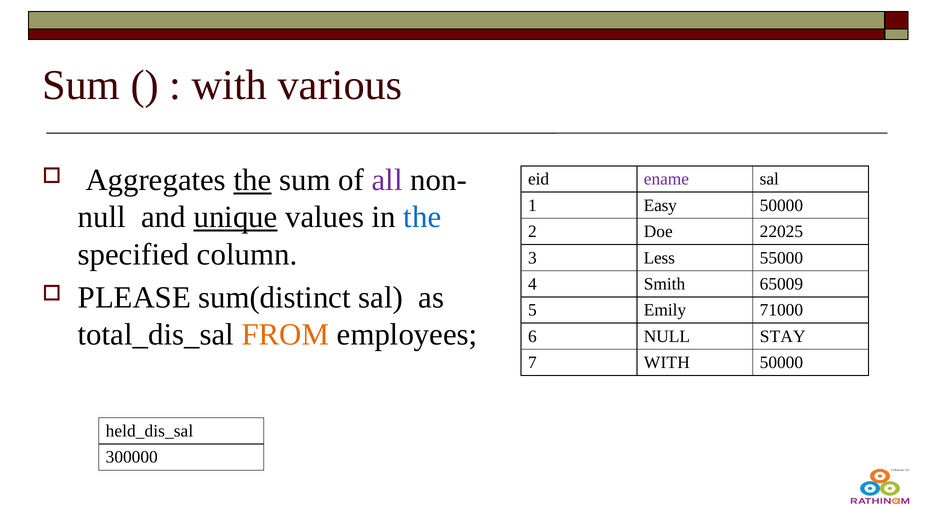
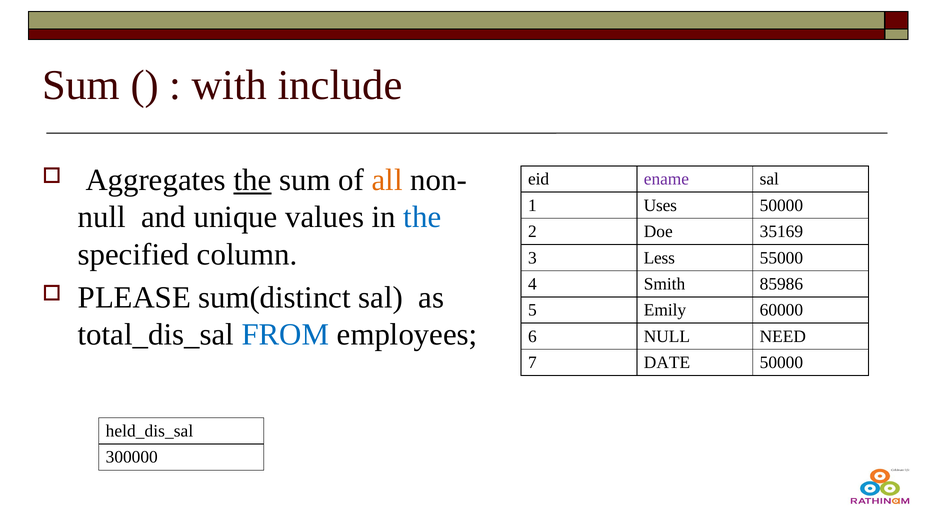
various: various -> include (340, 85)
all colour: purple -> orange (387, 180)
Easy: Easy -> Uses (660, 205)
unique underline: present -> none (236, 217)
22025: 22025 -> 35169 (781, 232)
65009: 65009 -> 85986 (781, 284)
71000: 71000 -> 60000 (781, 310)
FROM colour: orange -> blue (285, 335)
STAY: STAY -> NEED (783, 336)
7 WITH: WITH -> DATE (667, 362)
